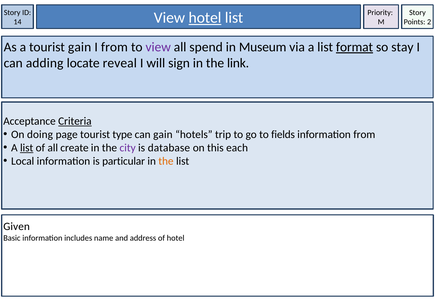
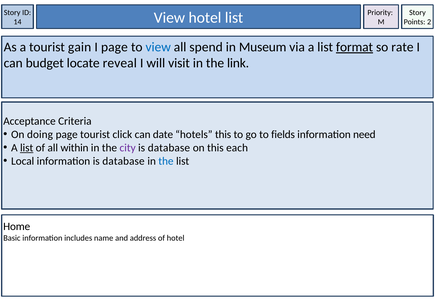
hotel underline: present -> none (205, 18)
I from: from -> page (114, 47)
view colour: purple -> blue (158, 47)
stay: stay -> rate (402, 47)
adding: adding -> budget (45, 63)
sign: sign -> visit (179, 63)
Criteria underline: present -> none (75, 121)
type: type -> click (122, 134)
can gain: gain -> date (163, 134)
hotels trip: trip -> this (223, 134)
information from: from -> need (364, 134)
create: create -> within (75, 148)
information is particular: particular -> database (123, 161)
the colour: orange -> blue (166, 161)
Given: Given -> Home (17, 227)
